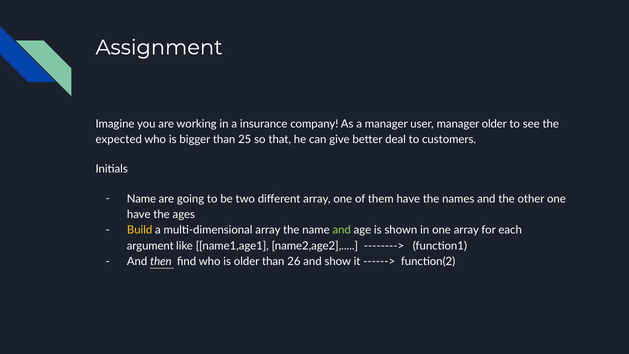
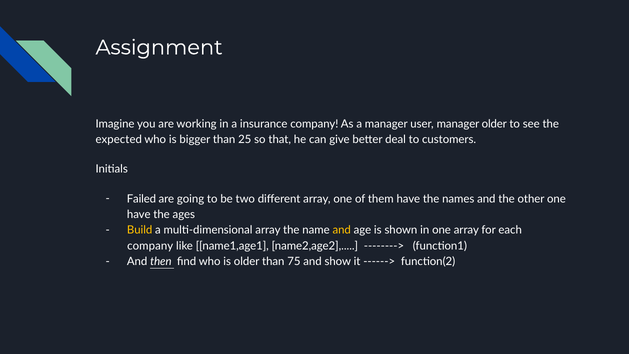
Name: Name -> Failed (141, 199)
and colour: light green -> yellow (342, 230)
argument: argument -> company (150, 246)
26: 26 -> 75 (294, 261)
